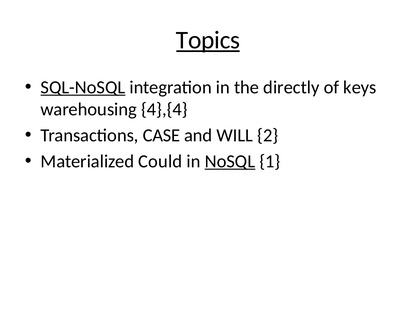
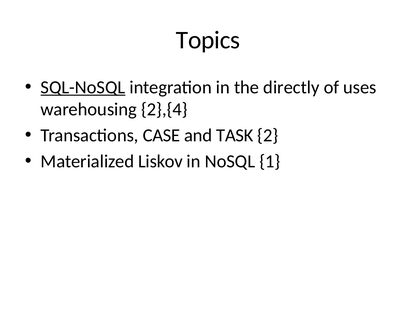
Topics underline: present -> none (208, 40)
keys: keys -> uses (360, 87)
4},{4: 4},{4 -> 2},{4 (164, 109)
WILL: WILL -> TASK (235, 135)
Could: Could -> Liskov (160, 161)
NoSQL underline: present -> none (230, 161)
